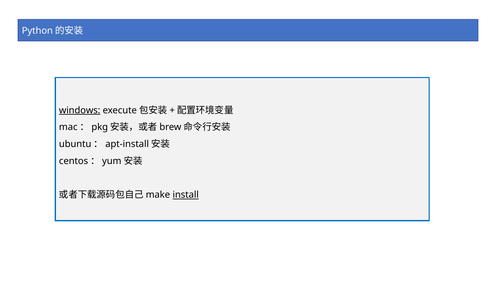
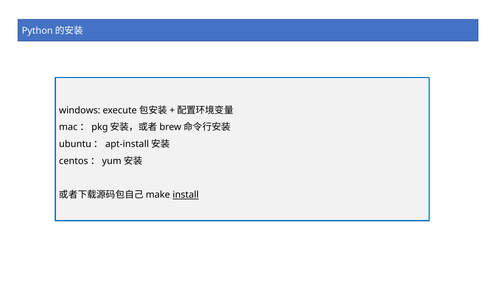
windows underline: present -> none (80, 110)
